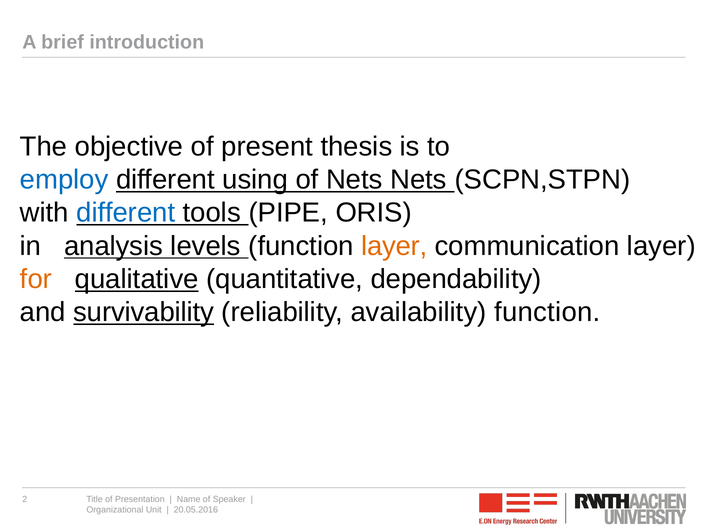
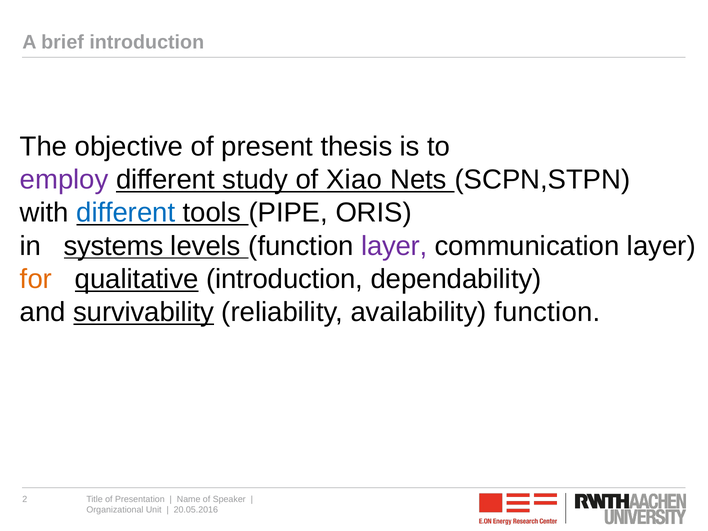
employ colour: blue -> purple (64, 180)
using: using -> study (255, 180)
of Nets: Nets -> Xiao (354, 180)
analysis: analysis -> systems (114, 246)
layer colour: orange -> purple (394, 246)
qualitative quantitative: quantitative -> introduction (285, 279)
